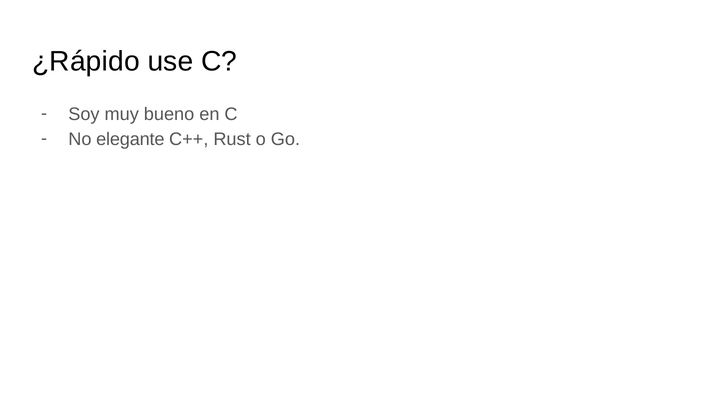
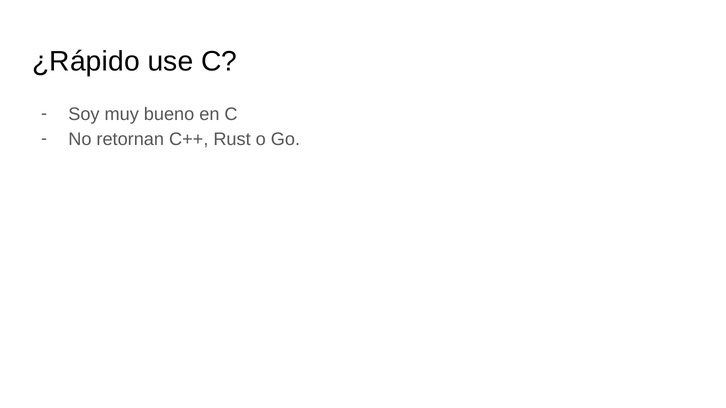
elegante: elegante -> retornan (130, 139)
